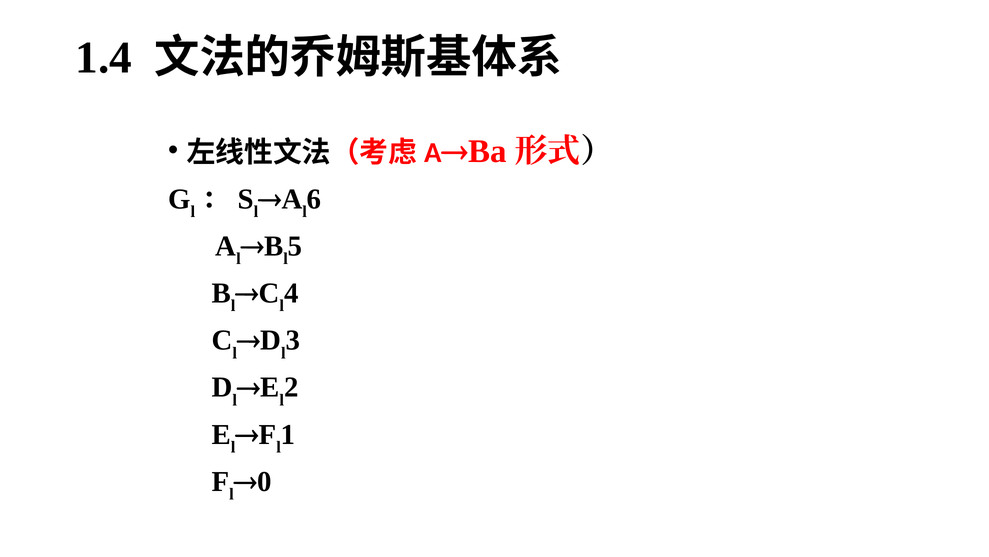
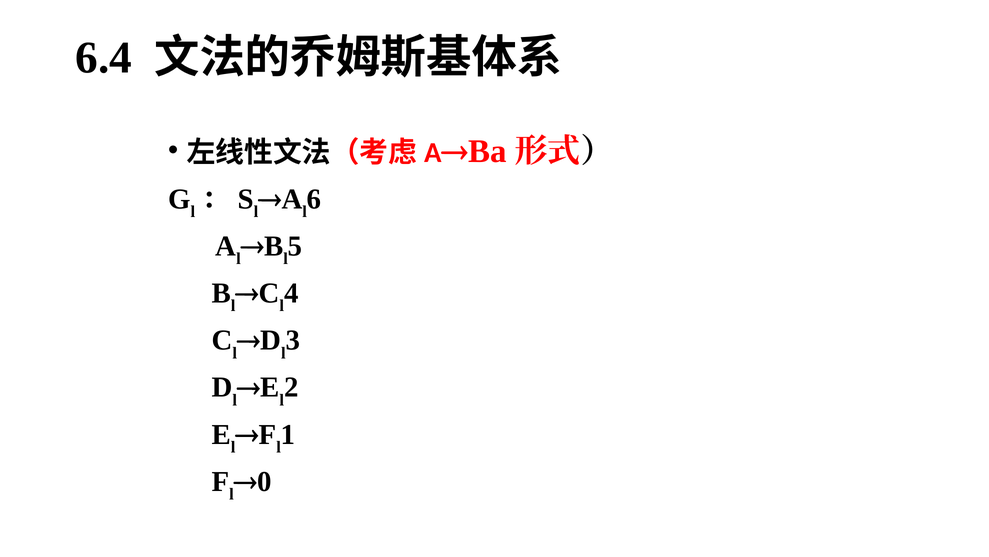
1.4: 1.4 -> 6.4 (104, 58)
